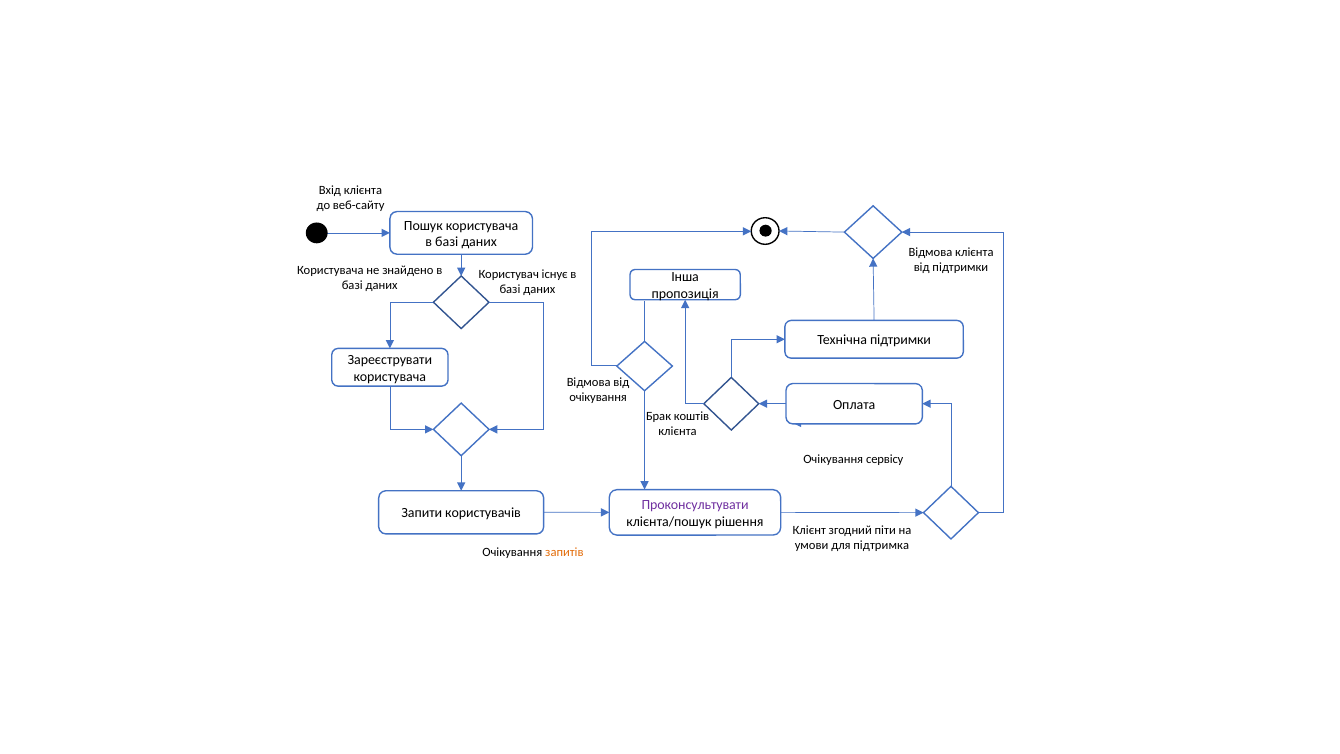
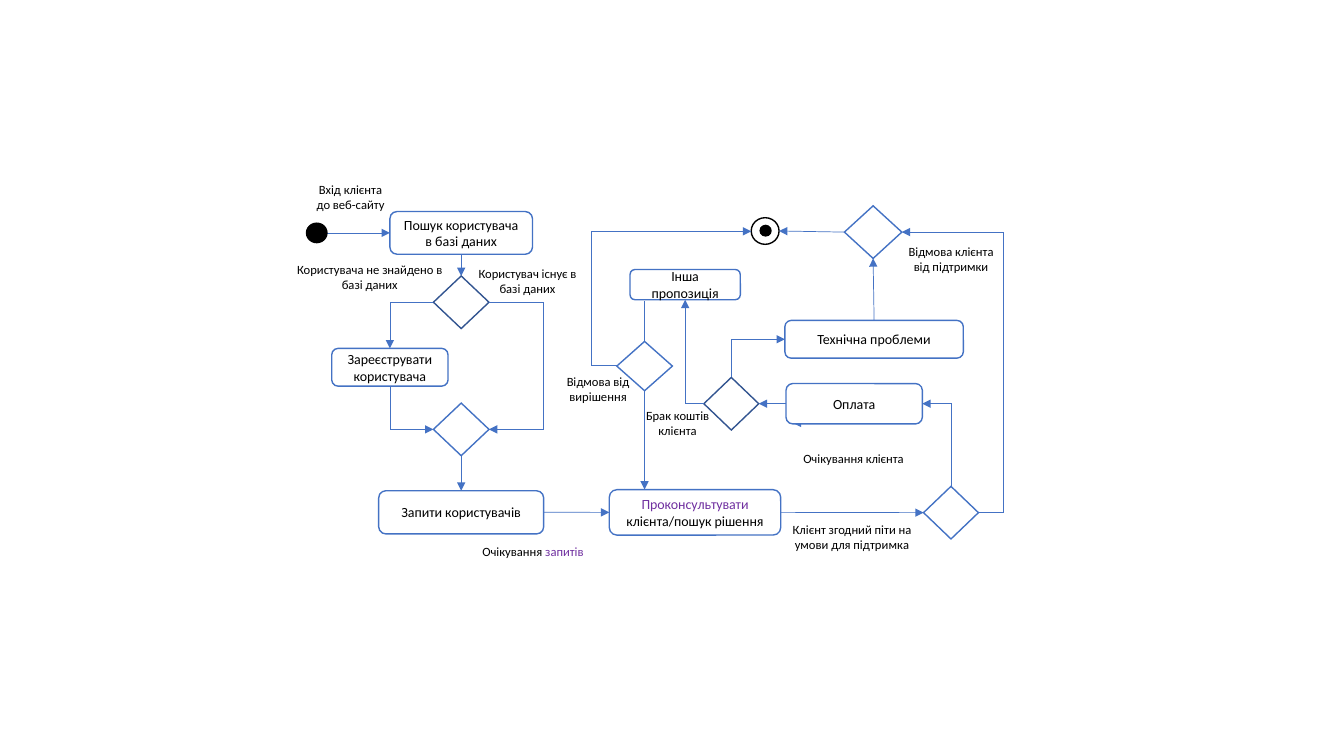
Технічна підтримки: підтримки -> проблеми (900, 340)
очікування: очікування -> вирішення (598, 398)
Очікування сервісу: сервісу -> клієнта (885, 460)
запитів colour: orange -> purple (564, 552)
